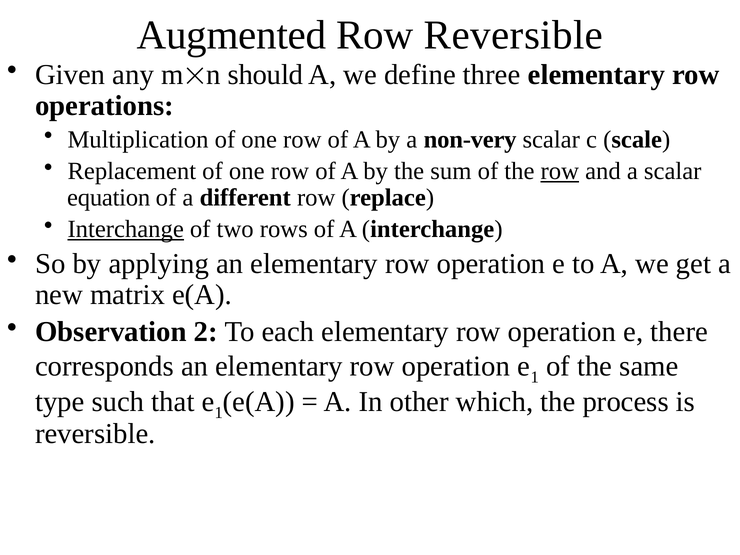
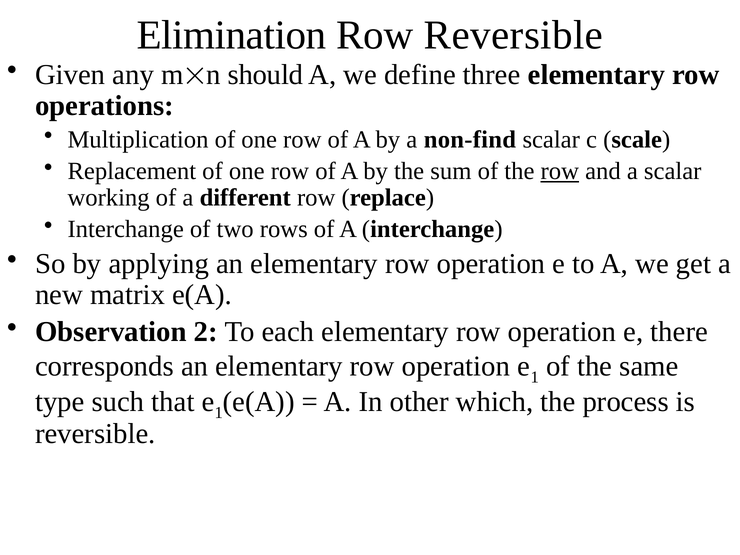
Augmented: Augmented -> Elimination (232, 35)
non-very: non-very -> non-find (470, 139)
equation: equation -> working (109, 198)
Interchange underline: present -> none (126, 229)
